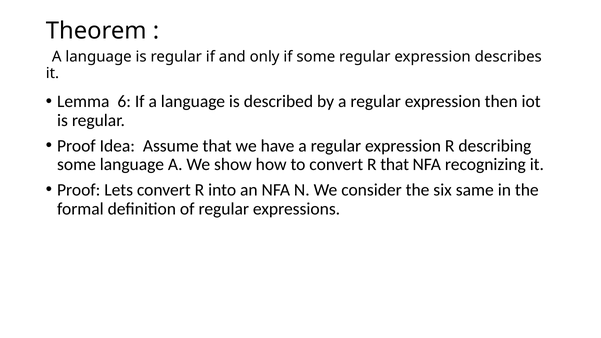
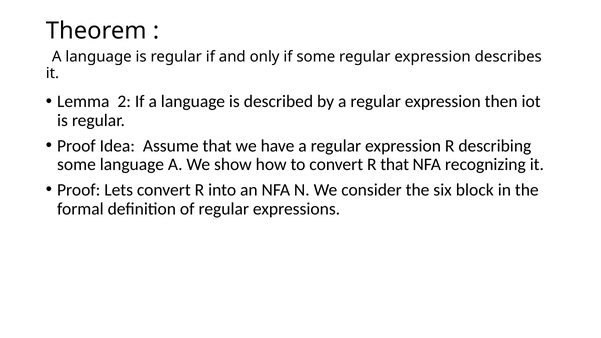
6: 6 -> 2 (124, 102)
same: same -> block (475, 190)
